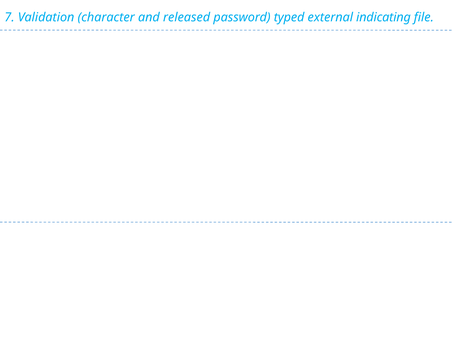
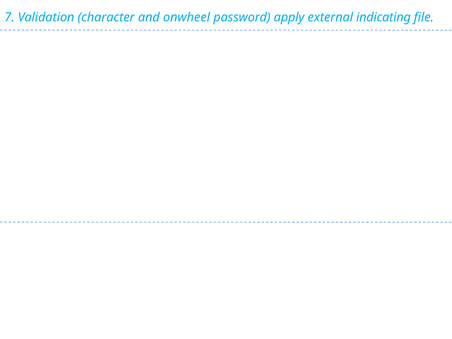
released: released -> onwheel (187, 17)
typed: typed -> apply (289, 17)
